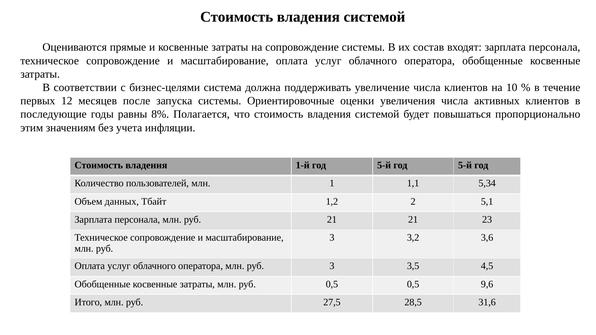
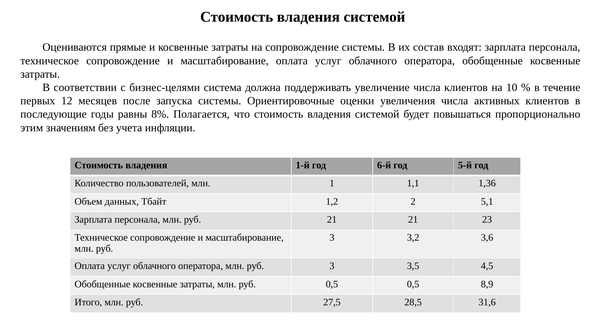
1-й год 5-й: 5-й -> 6-й (384, 165)
5,34: 5,34 -> 1,36 (487, 183)
9,6: 9,6 -> 8,9 (487, 284)
